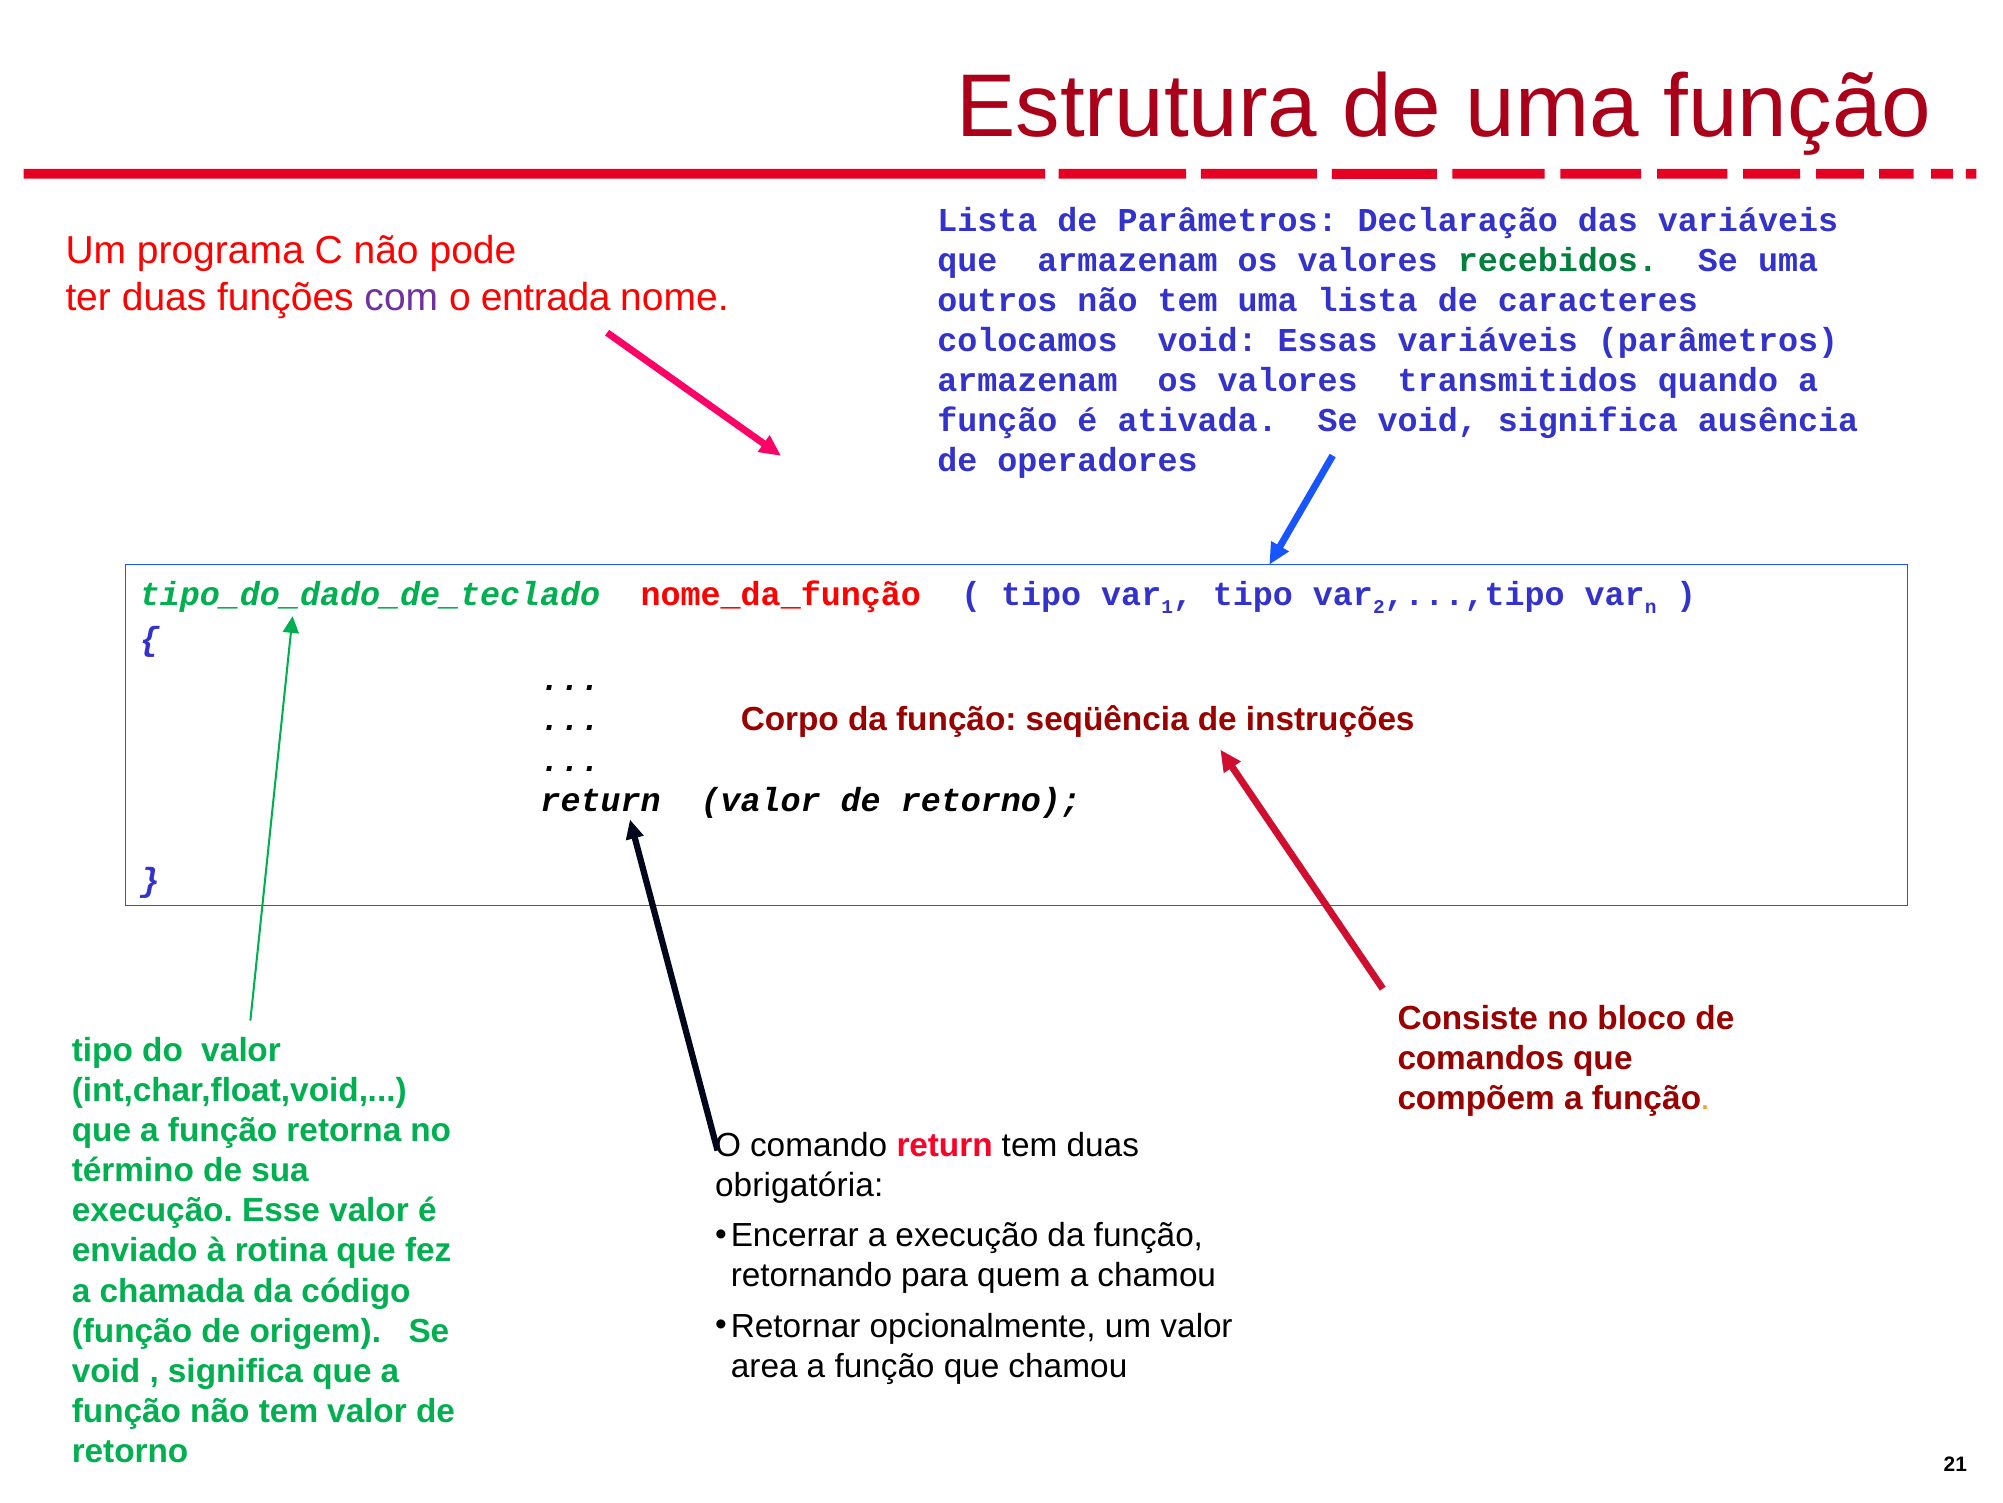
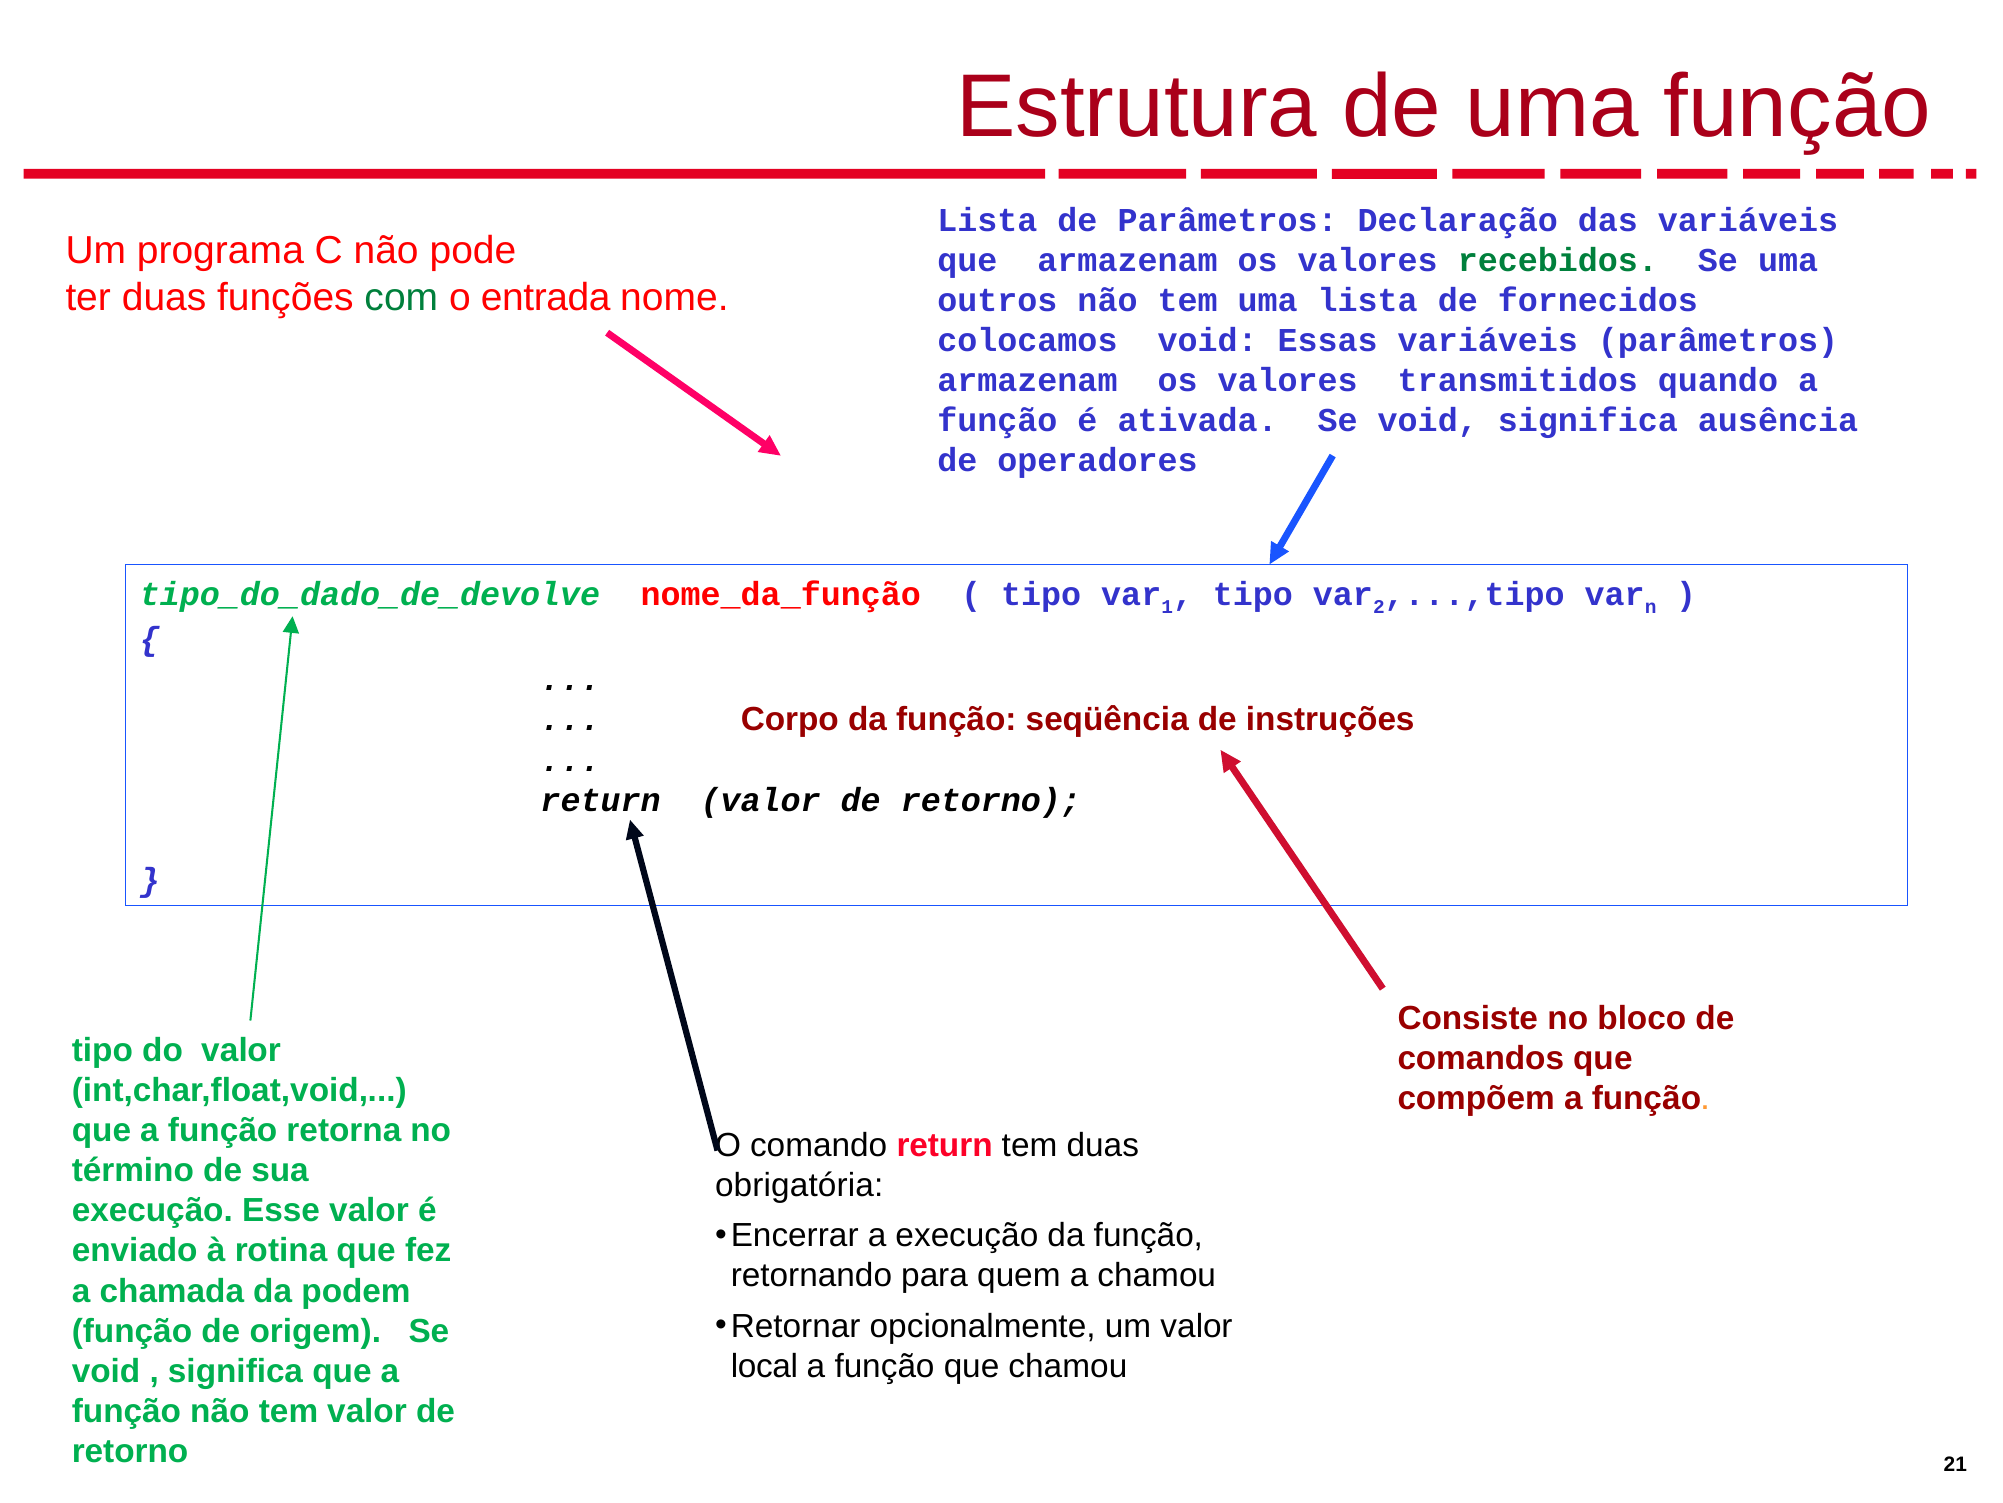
com colour: purple -> green (401, 297)
caracteres: caracteres -> fornecidos (1598, 300)
tipo_do_dado_de_teclado: tipo_do_dado_de_teclado -> tipo_do_dado_de_devolve (370, 594)
código: código -> podem (356, 1290)
area: area -> local (764, 1366)
